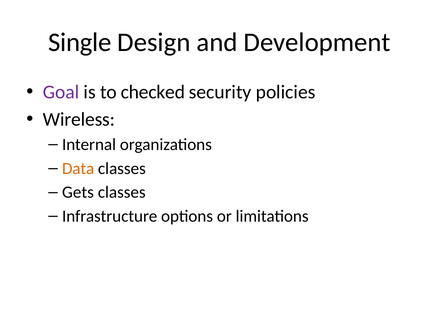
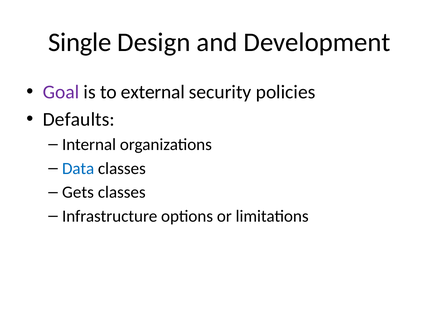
checked: checked -> external (153, 92)
Wireless: Wireless -> Defaults (79, 119)
Data colour: orange -> blue (78, 169)
